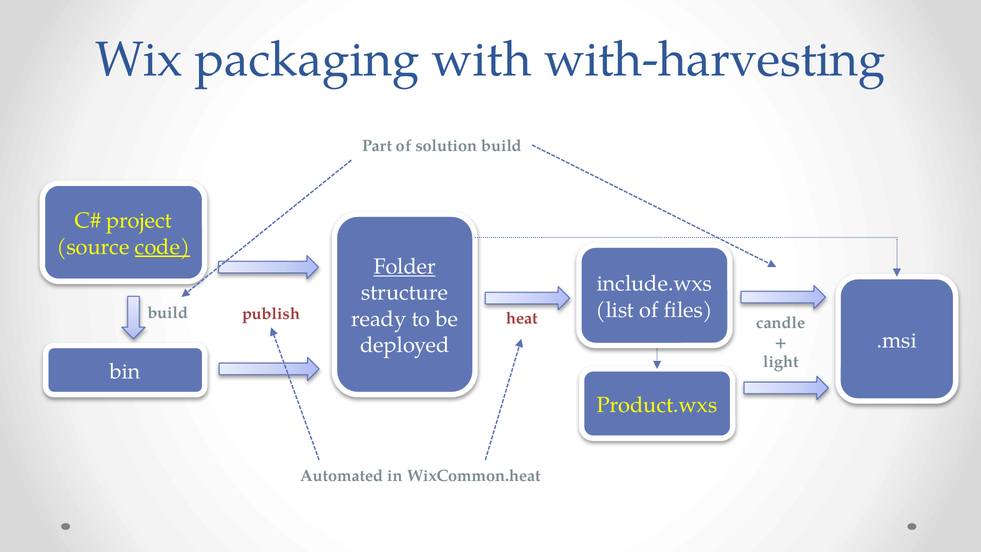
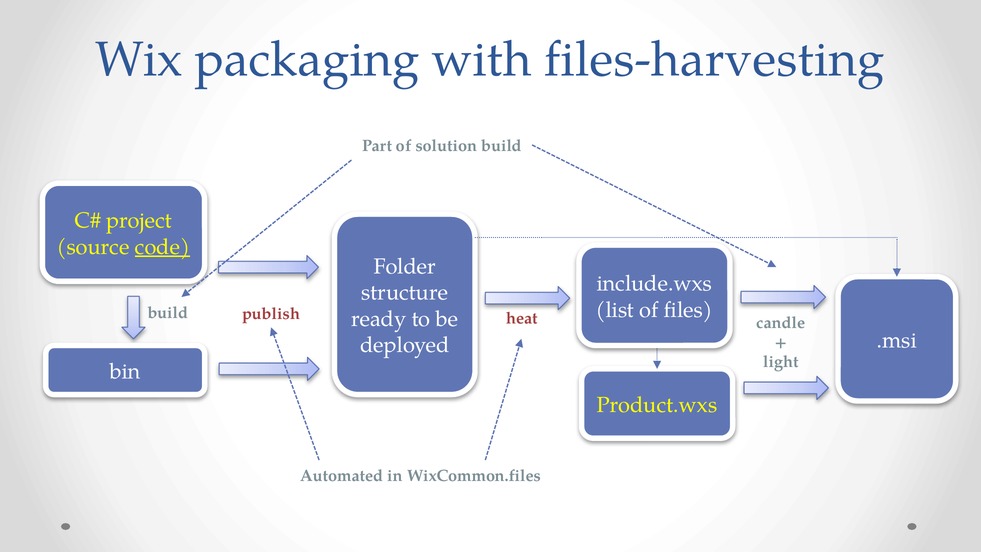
with-harvesting: with-harvesting -> files-harvesting (714, 60)
Folder underline: present -> none (405, 267)
WixCommon.heat: WixCommon.heat -> WixCommon.files (474, 476)
